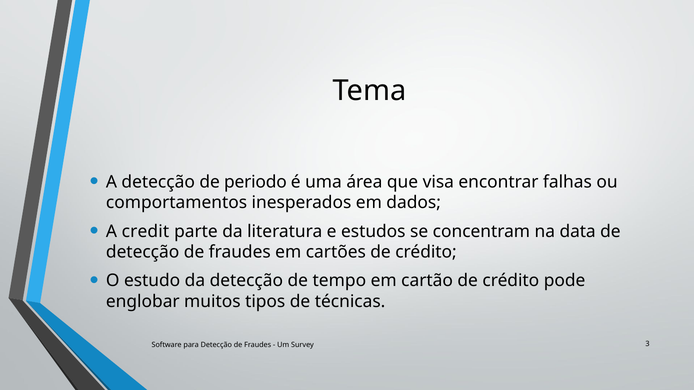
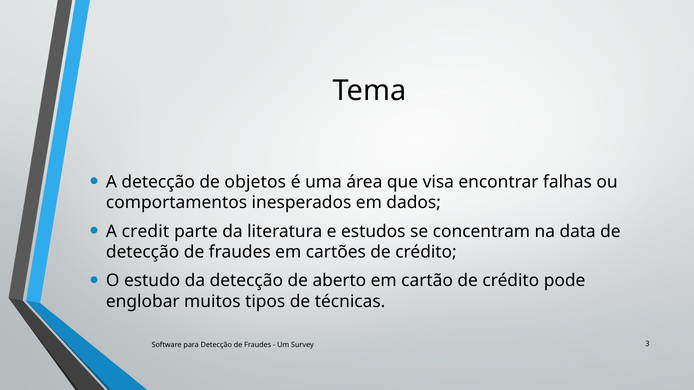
periodo: periodo -> objetos (255, 182)
tempo: tempo -> aberto (339, 281)
